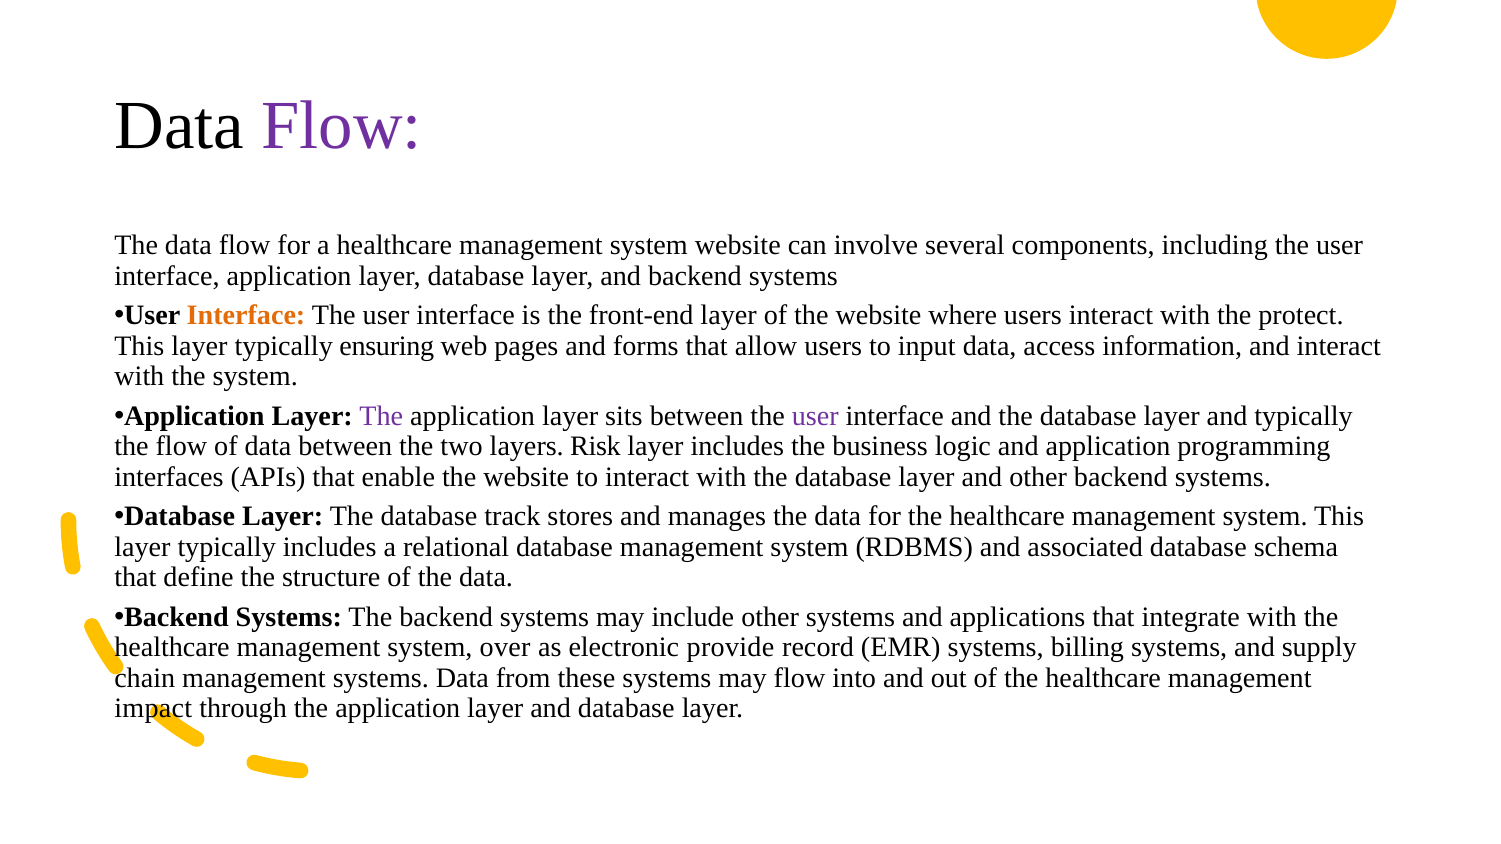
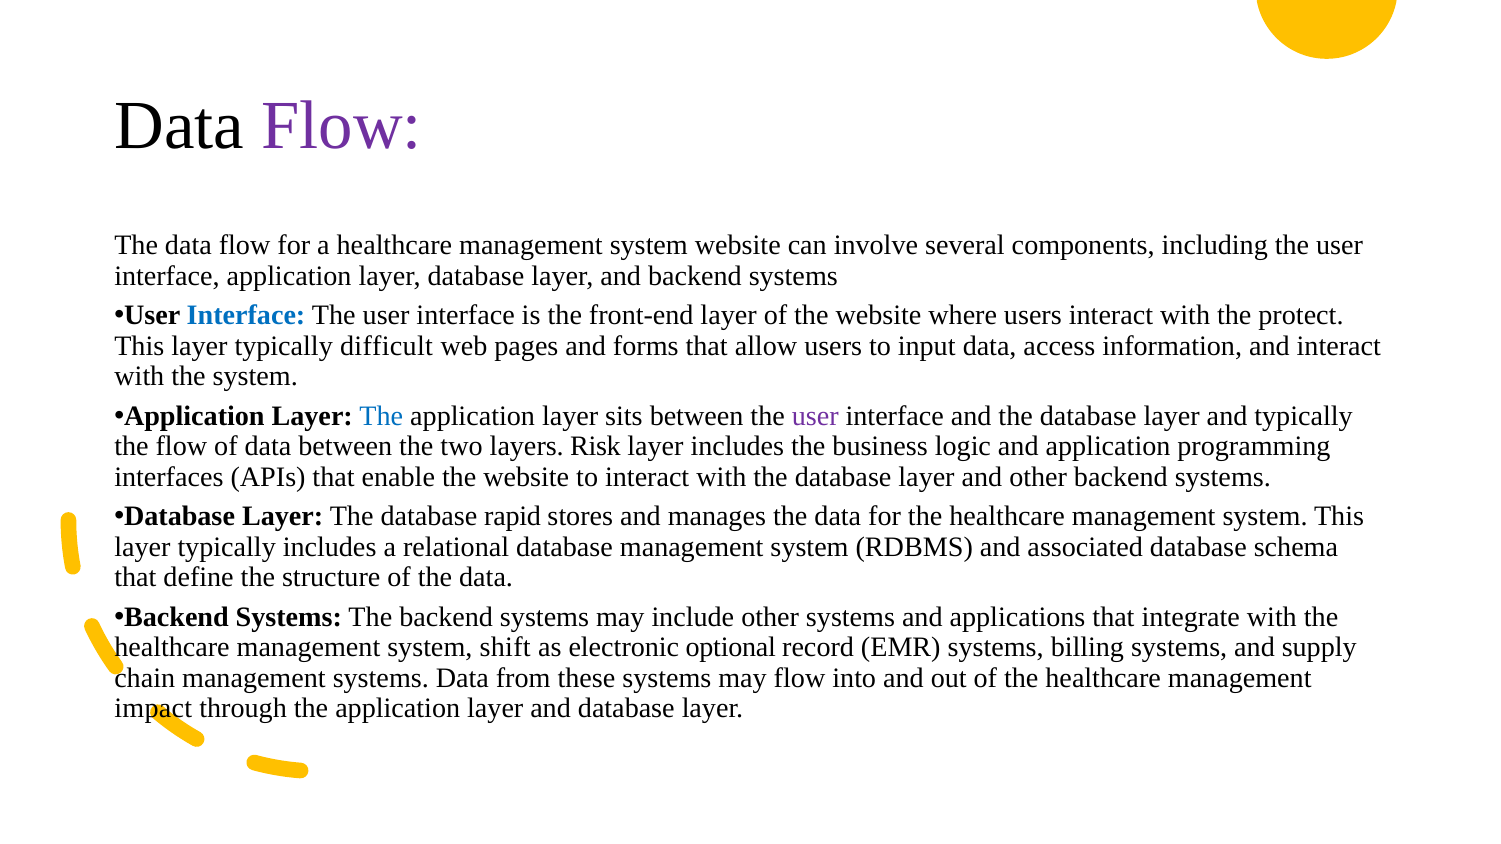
Interface colour: orange -> blue (246, 316)
ensuring: ensuring -> difficult (387, 346)
The colour: purple -> blue (381, 416)
track: track -> rapid (513, 517)
over: over -> shift (505, 648)
provide: provide -> optional (731, 648)
